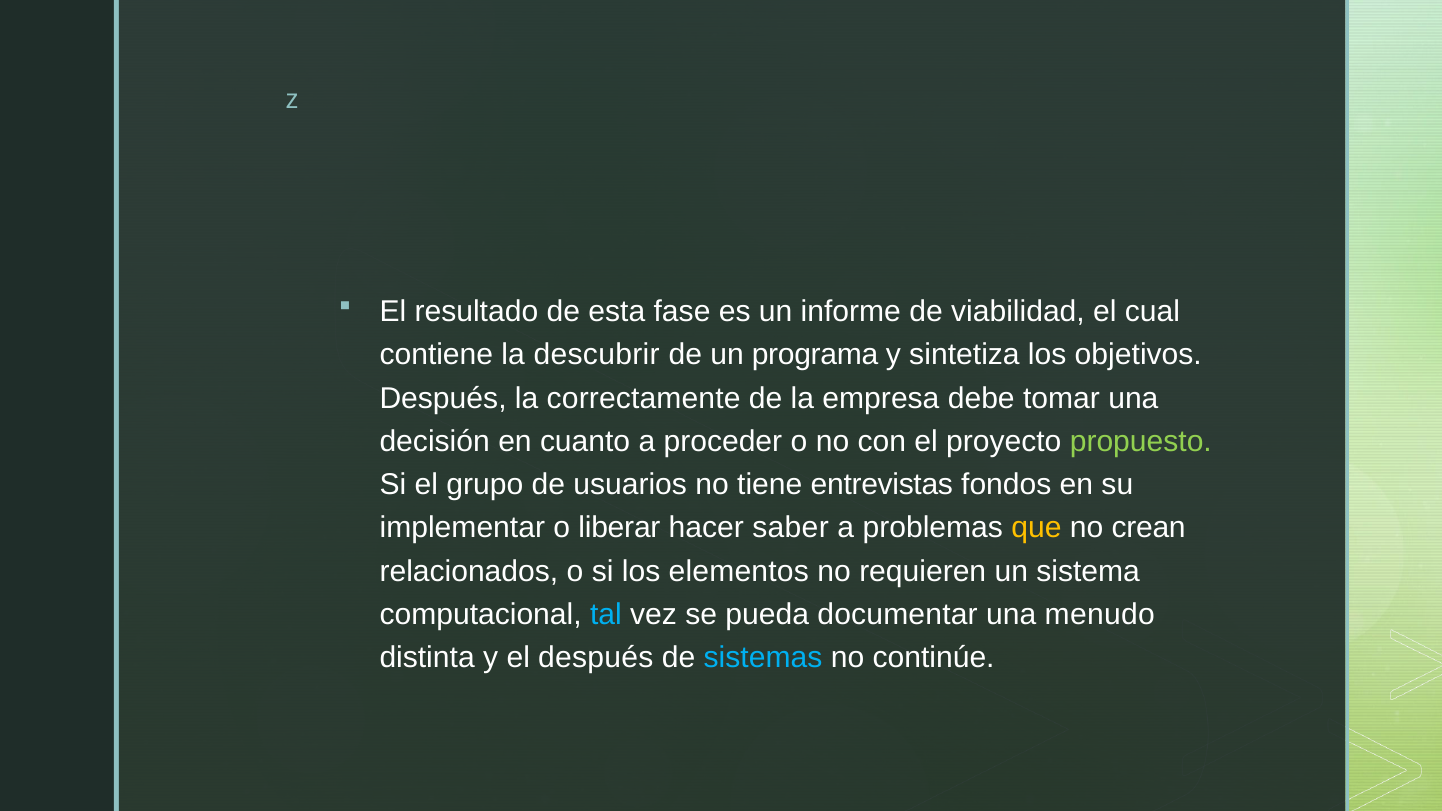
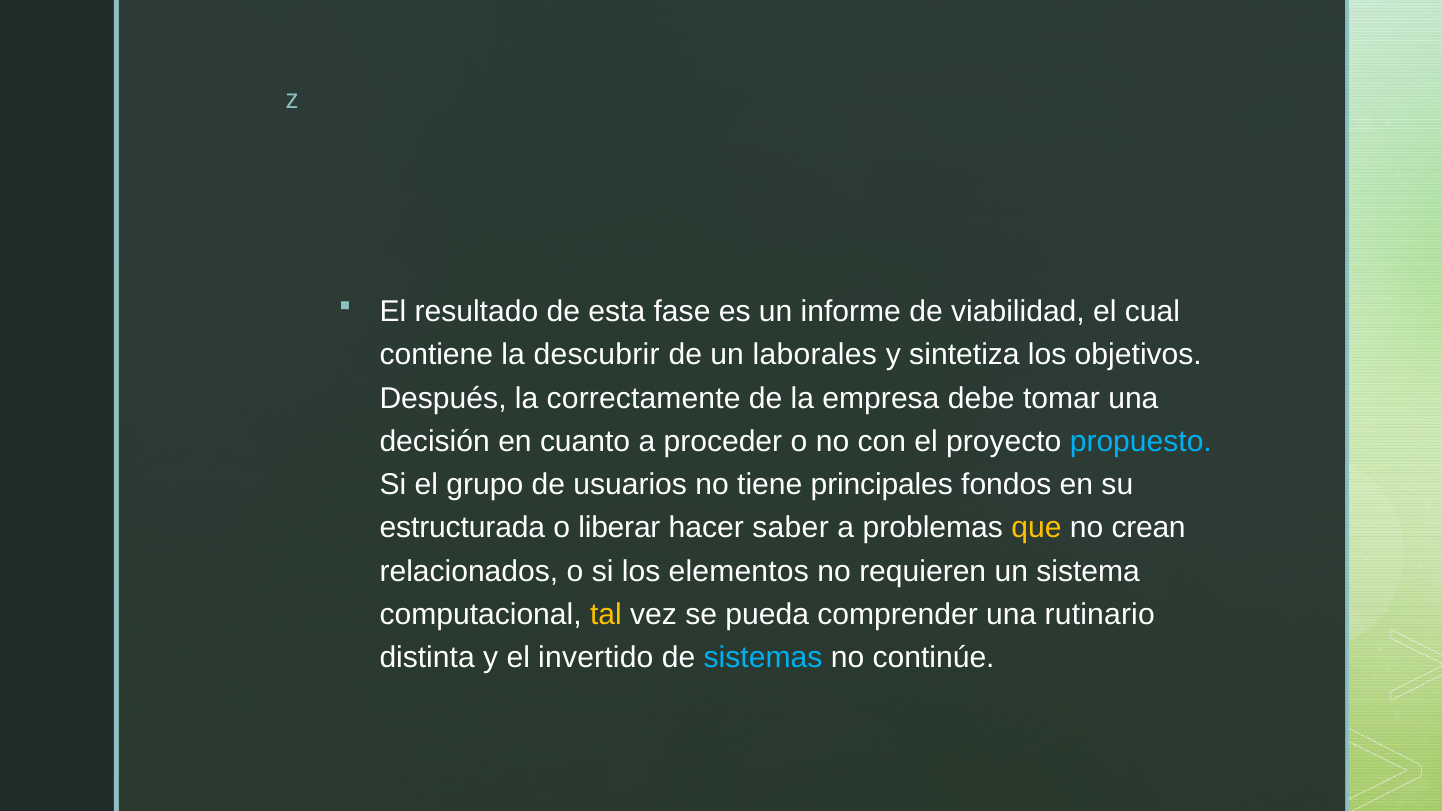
programa: programa -> laborales (815, 355)
propuesto colour: light green -> light blue (1141, 441)
entrevistas: entrevistas -> principales (882, 485)
implementar: implementar -> estructurada (462, 528)
tal colour: light blue -> yellow (606, 615)
documentar: documentar -> comprender (898, 615)
menudo: menudo -> rutinario (1100, 615)
el después: después -> invertido (596, 658)
